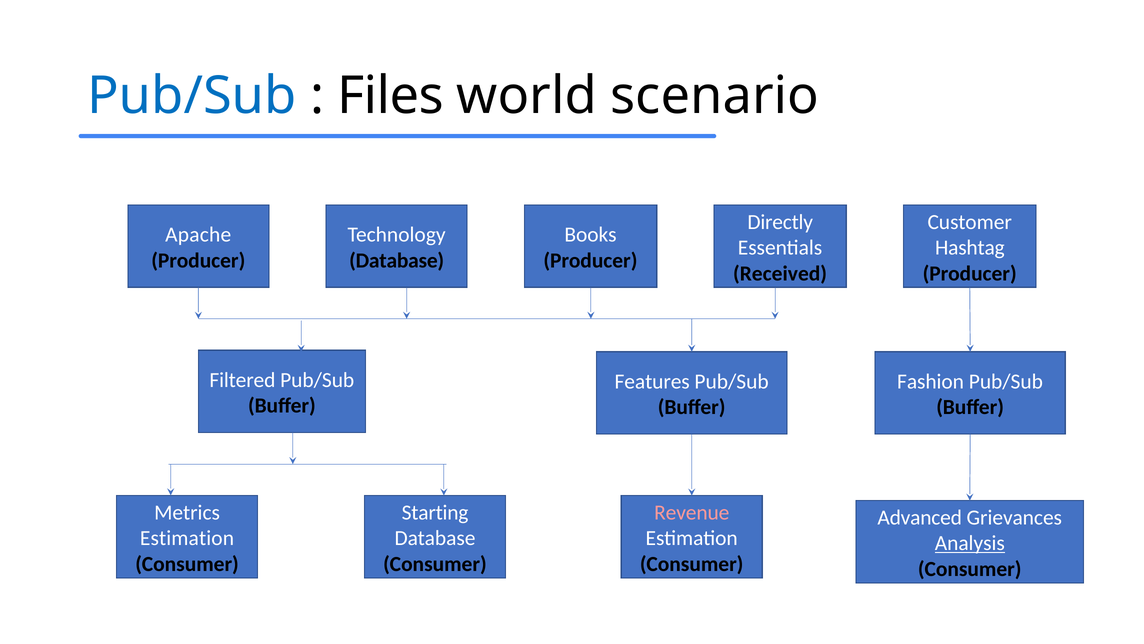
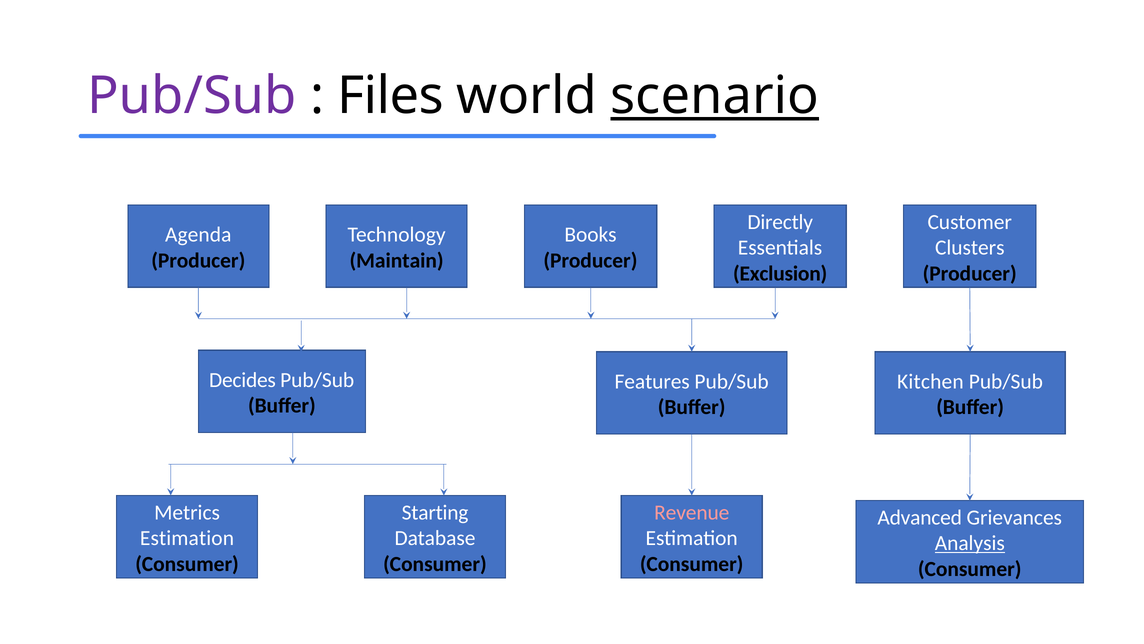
Pub/Sub colour: blue -> purple (192, 96)
scenario underline: none -> present (715, 96)
Apache: Apache -> Agenda (198, 235)
Hashtag: Hashtag -> Clusters (970, 247)
Database: Database -> Maintain (397, 260)
Received: Received -> Exclusion (780, 273)
Filtered: Filtered -> Decides (242, 380)
Fashion: Fashion -> Kitchen (930, 381)
